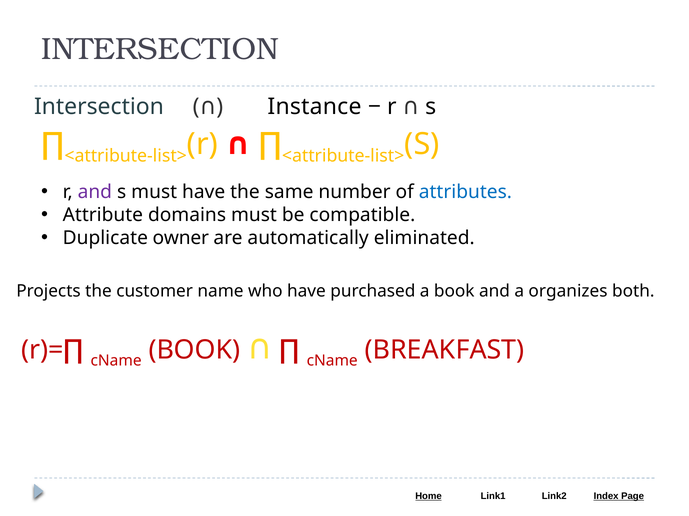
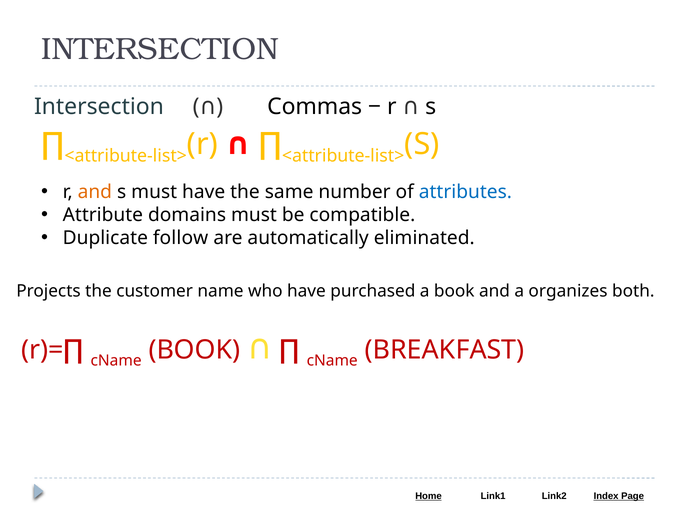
Instance: Instance -> Commas (315, 107)
and colour: purple -> orange (95, 192)
owner: owner -> follow (181, 238)
